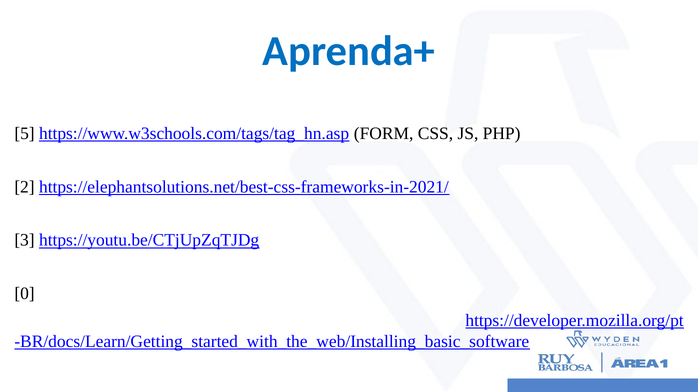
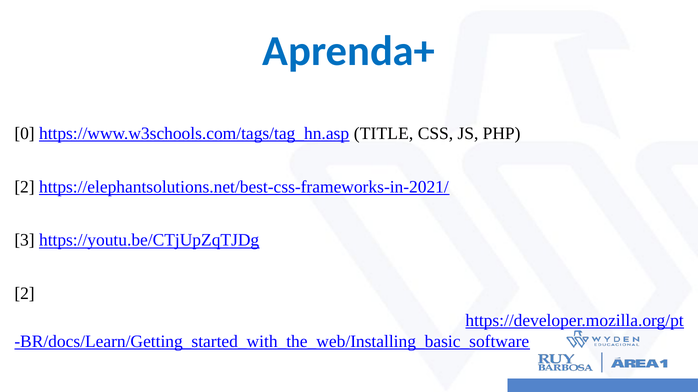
5: 5 -> 0 (25, 134)
FORM: FORM -> TITLE (384, 134)
0: 0 -> 2 (25, 294)
